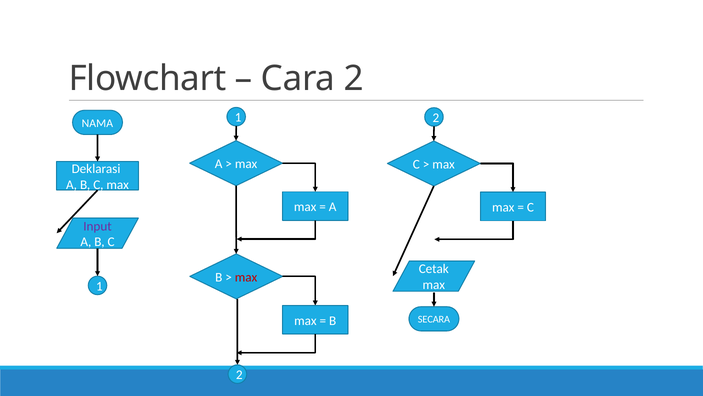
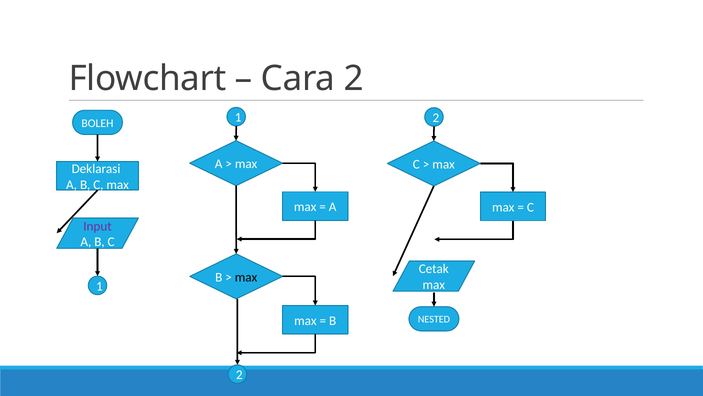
NAMA: NAMA -> BOLEH (97, 123)
max colour: red -> black (246, 277)
SECARA: SECARA -> NESTED (434, 319)
